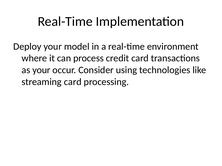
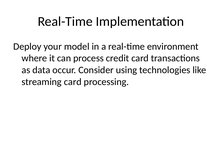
as your: your -> data (41, 70)
